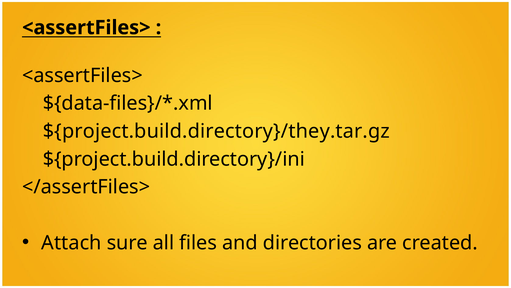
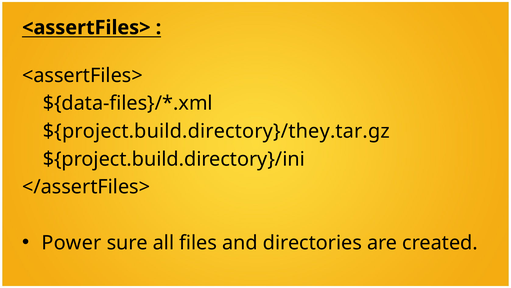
Attach: Attach -> Power (71, 242)
